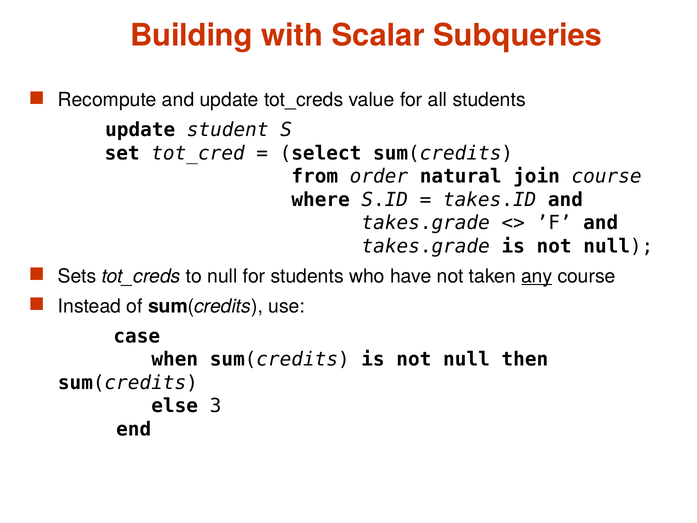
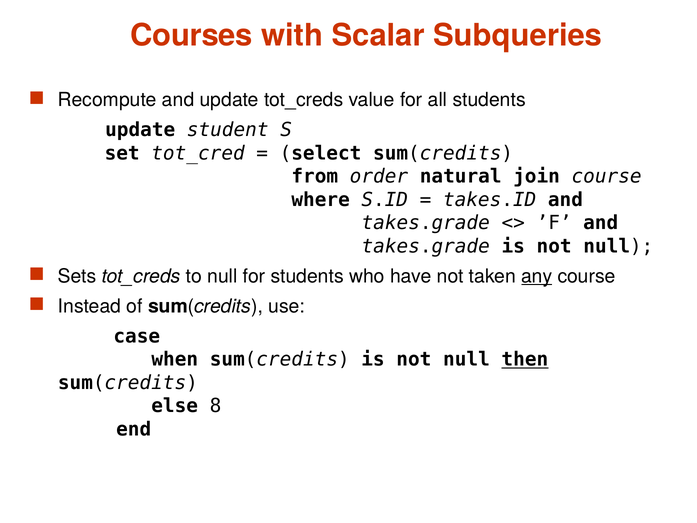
Building: Building -> Courses (191, 35)
then underline: none -> present (525, 359)
3: 3 -> 8 (215, 406)
